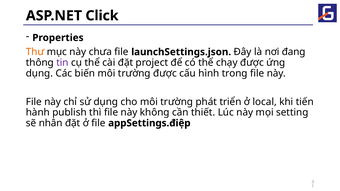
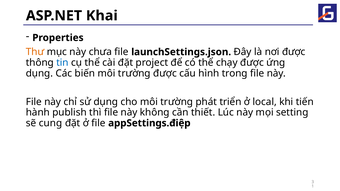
Click: Click -> Khai (102, 16)
nơi đang: đang -> được (294, 52)
tin colour: purple -> blue (62, 63)
nhân: nhân -> cung (51, 123)
